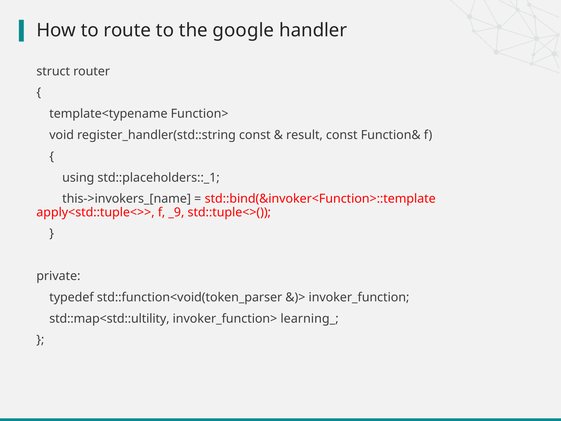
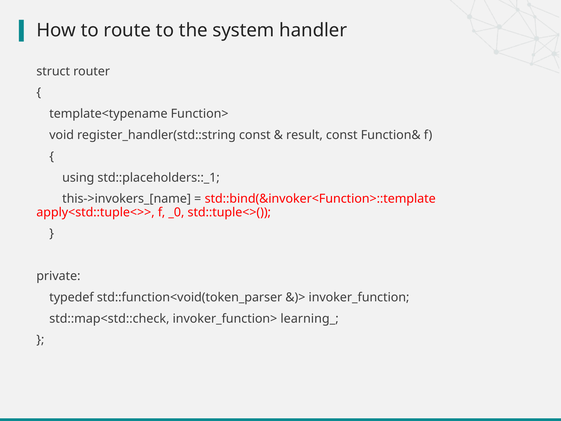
google: google -> system (243, 30)
_9: _9 -> _0 (176, 212)
std::map<std::ultility: std::map<std::ultility -> std::map<std::check (109, 318)
